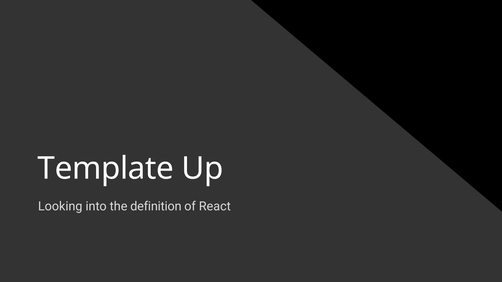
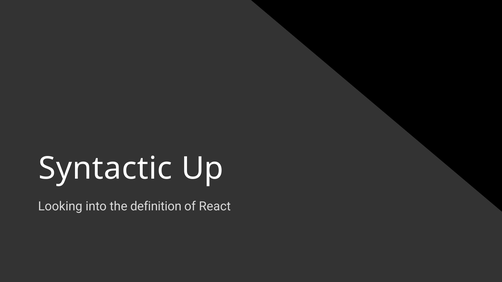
Template: Template -> Syntactic (105, 169)
